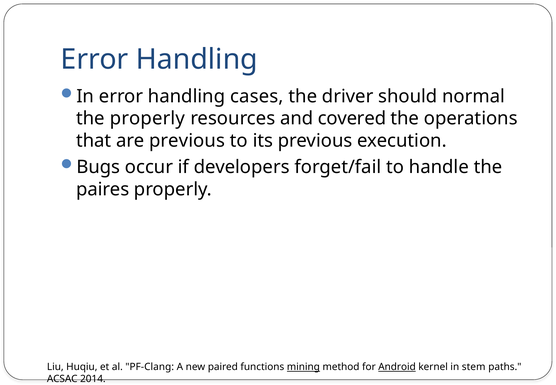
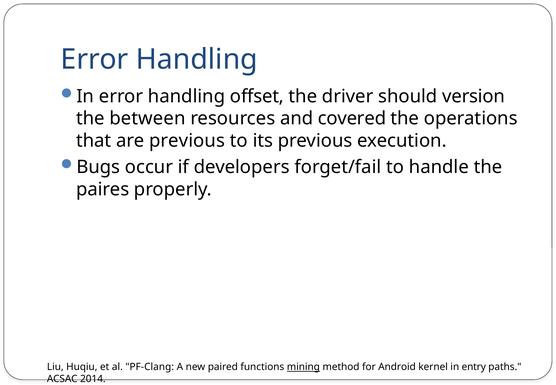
cases: cases -> offset (257, 96)
normal: normal -> version (474, 96)
the properly: properly -> between (147, 118)
Android underline: present -> none (397, 367)
stem: stem -> entry (474, 367)
